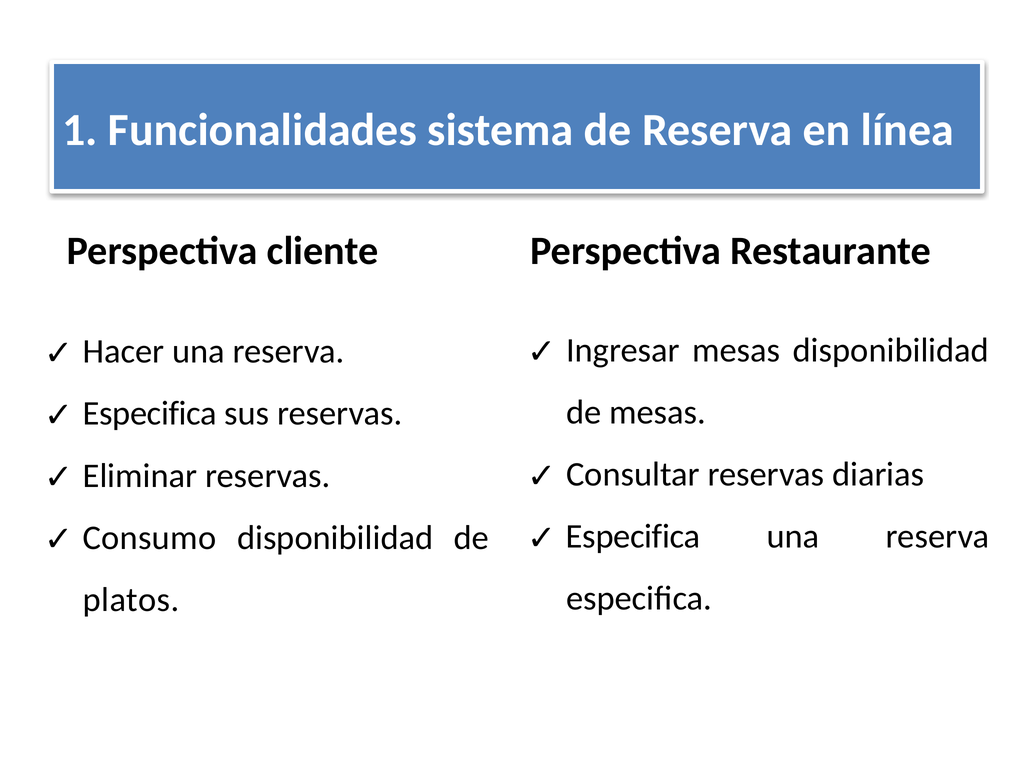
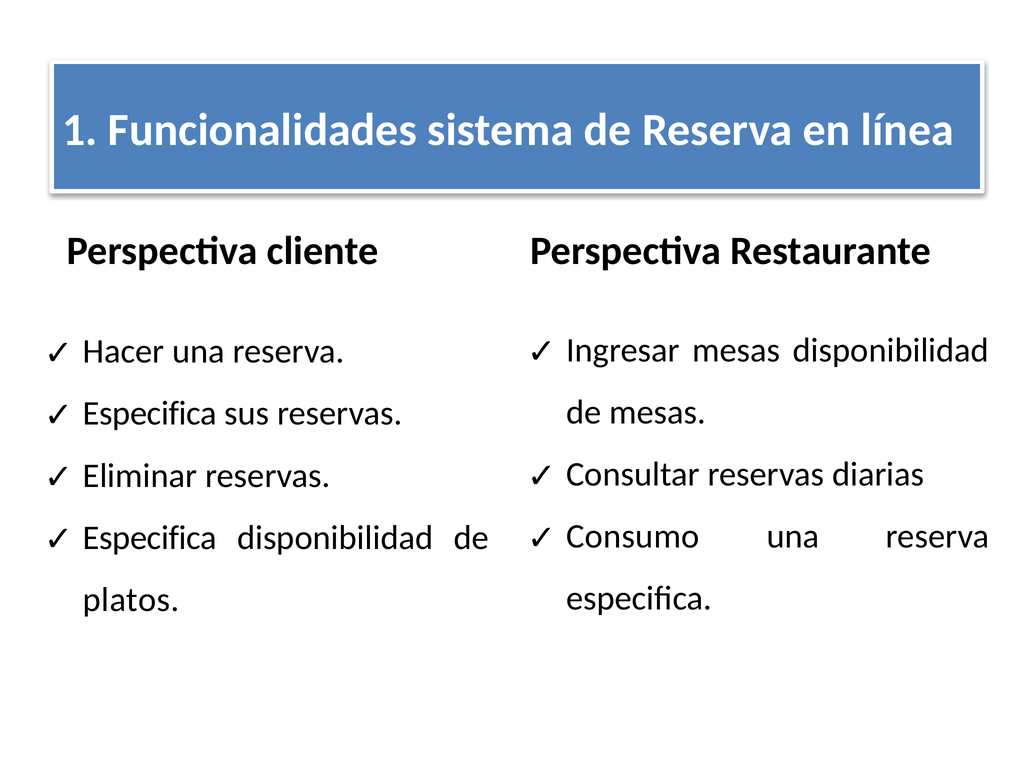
Especifica: Especifica -> Consumo (633, 536)
Consumo: Consumo -> Especifica (150, 537)
